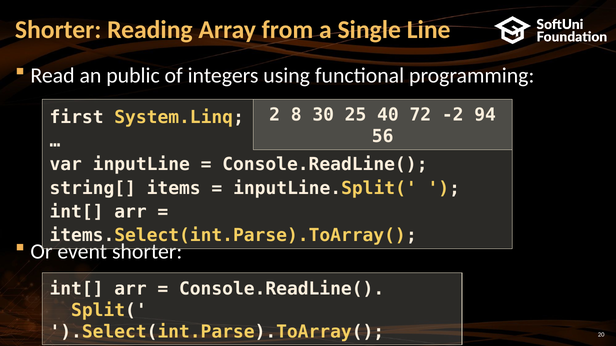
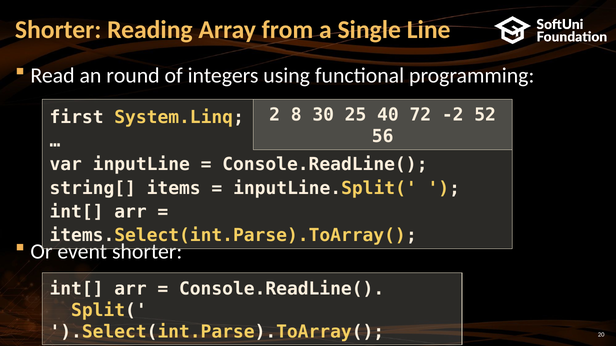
public: public -> round (133, 76)
94: 94 -> 52 (485, 115)
